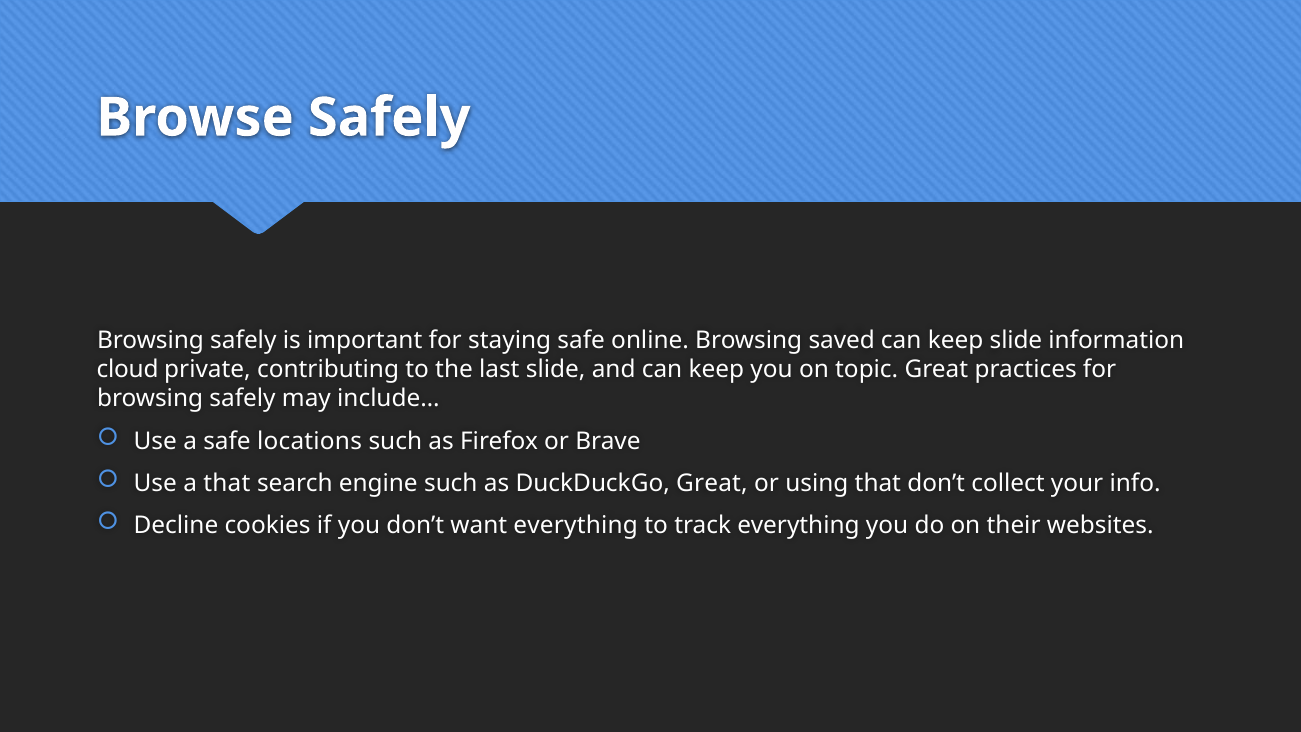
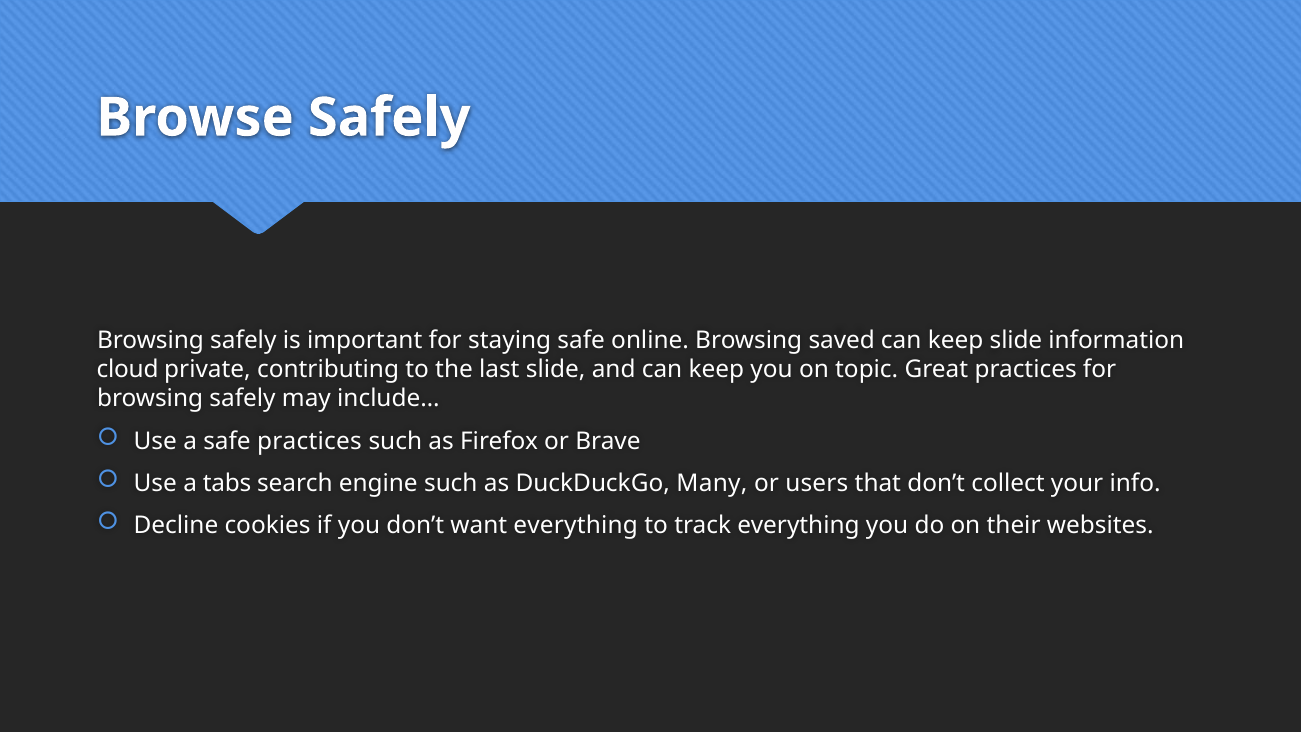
safe locations: locations -> practices (310, 441)
a that: that -> tabs (227, 483)
DuckDuckGo Great: Great -> Many (712, 483)
using: using -> users (817, 483)
